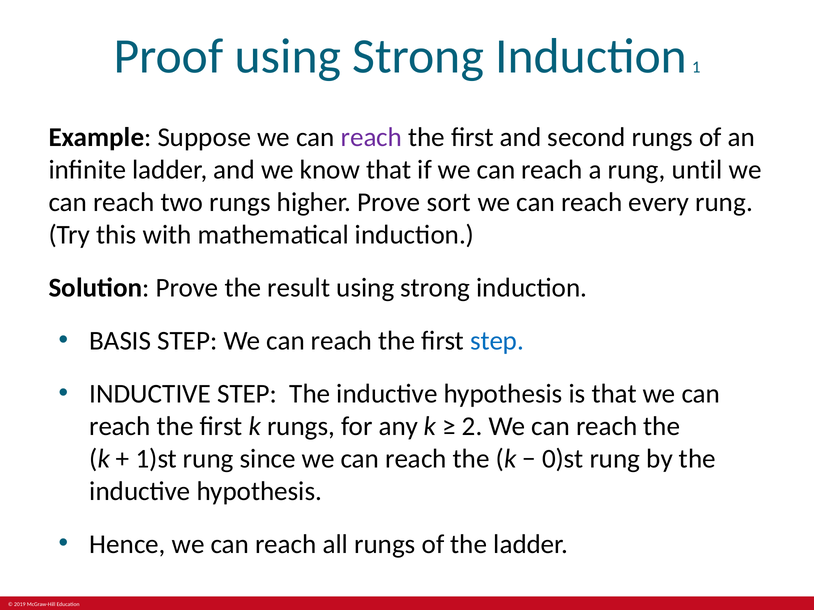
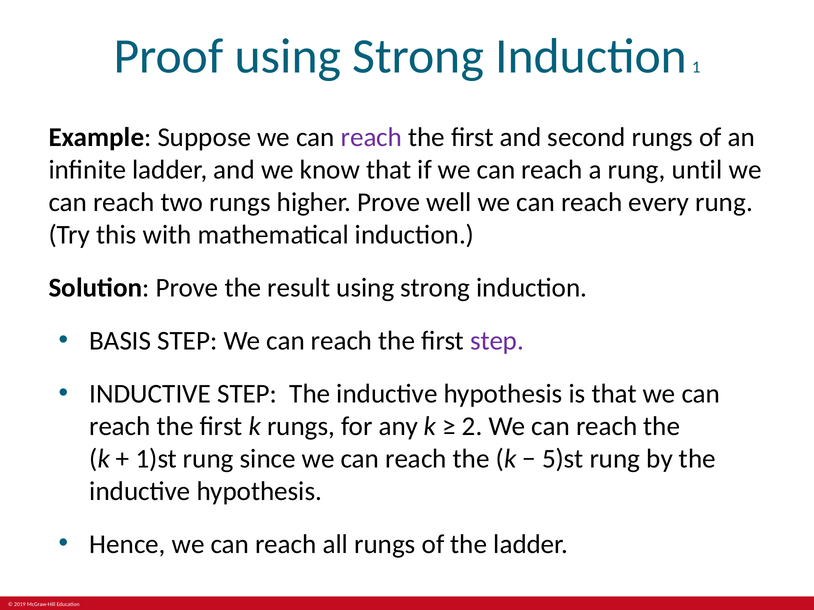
sort: sort -> well (449, 203)
step colour: blue -> purple (497, 341)
0)st: 0)st -> 5)st (563, 459)
